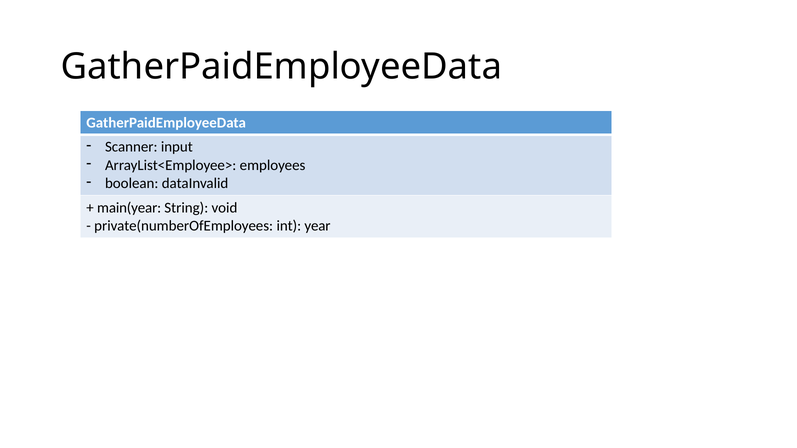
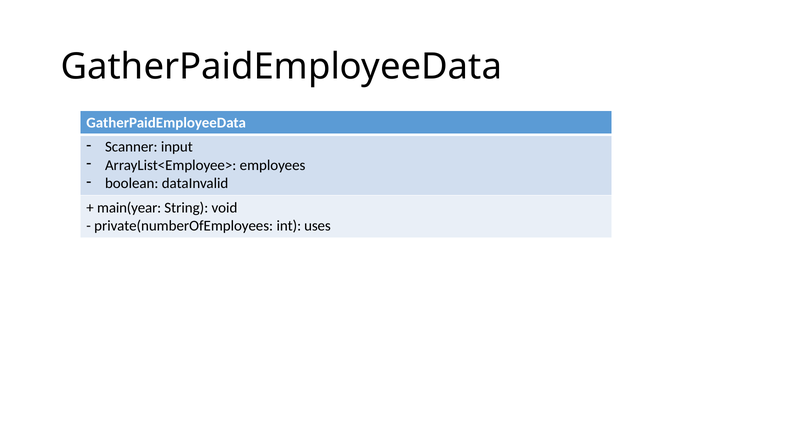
year: year -> uses (317, 226)
